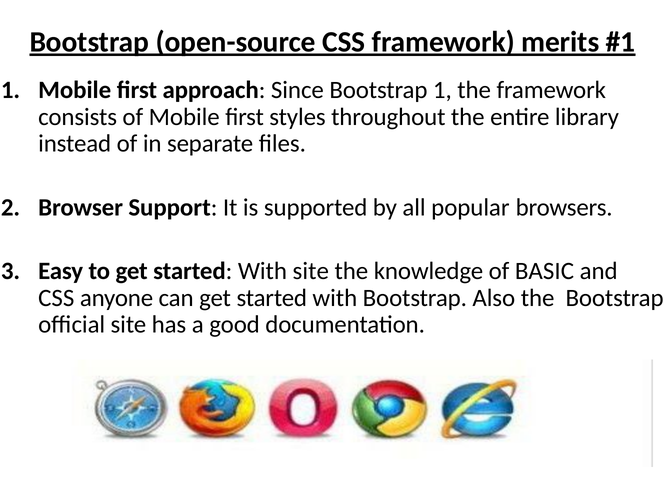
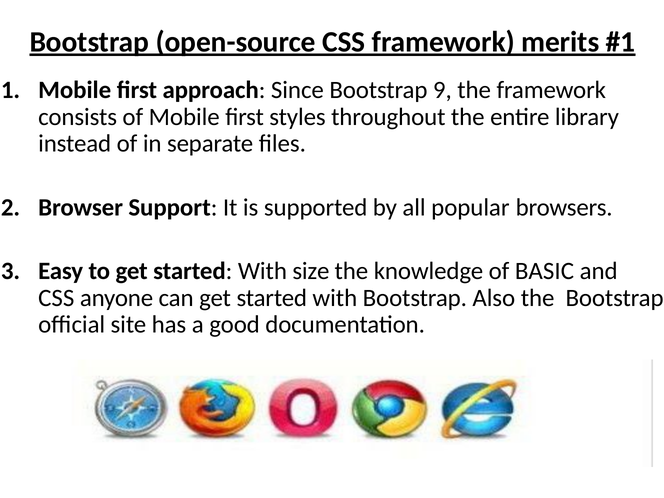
Bootstrap 1: 1 -> 9 (442, 90)
With site: site -> size (311, 271)
